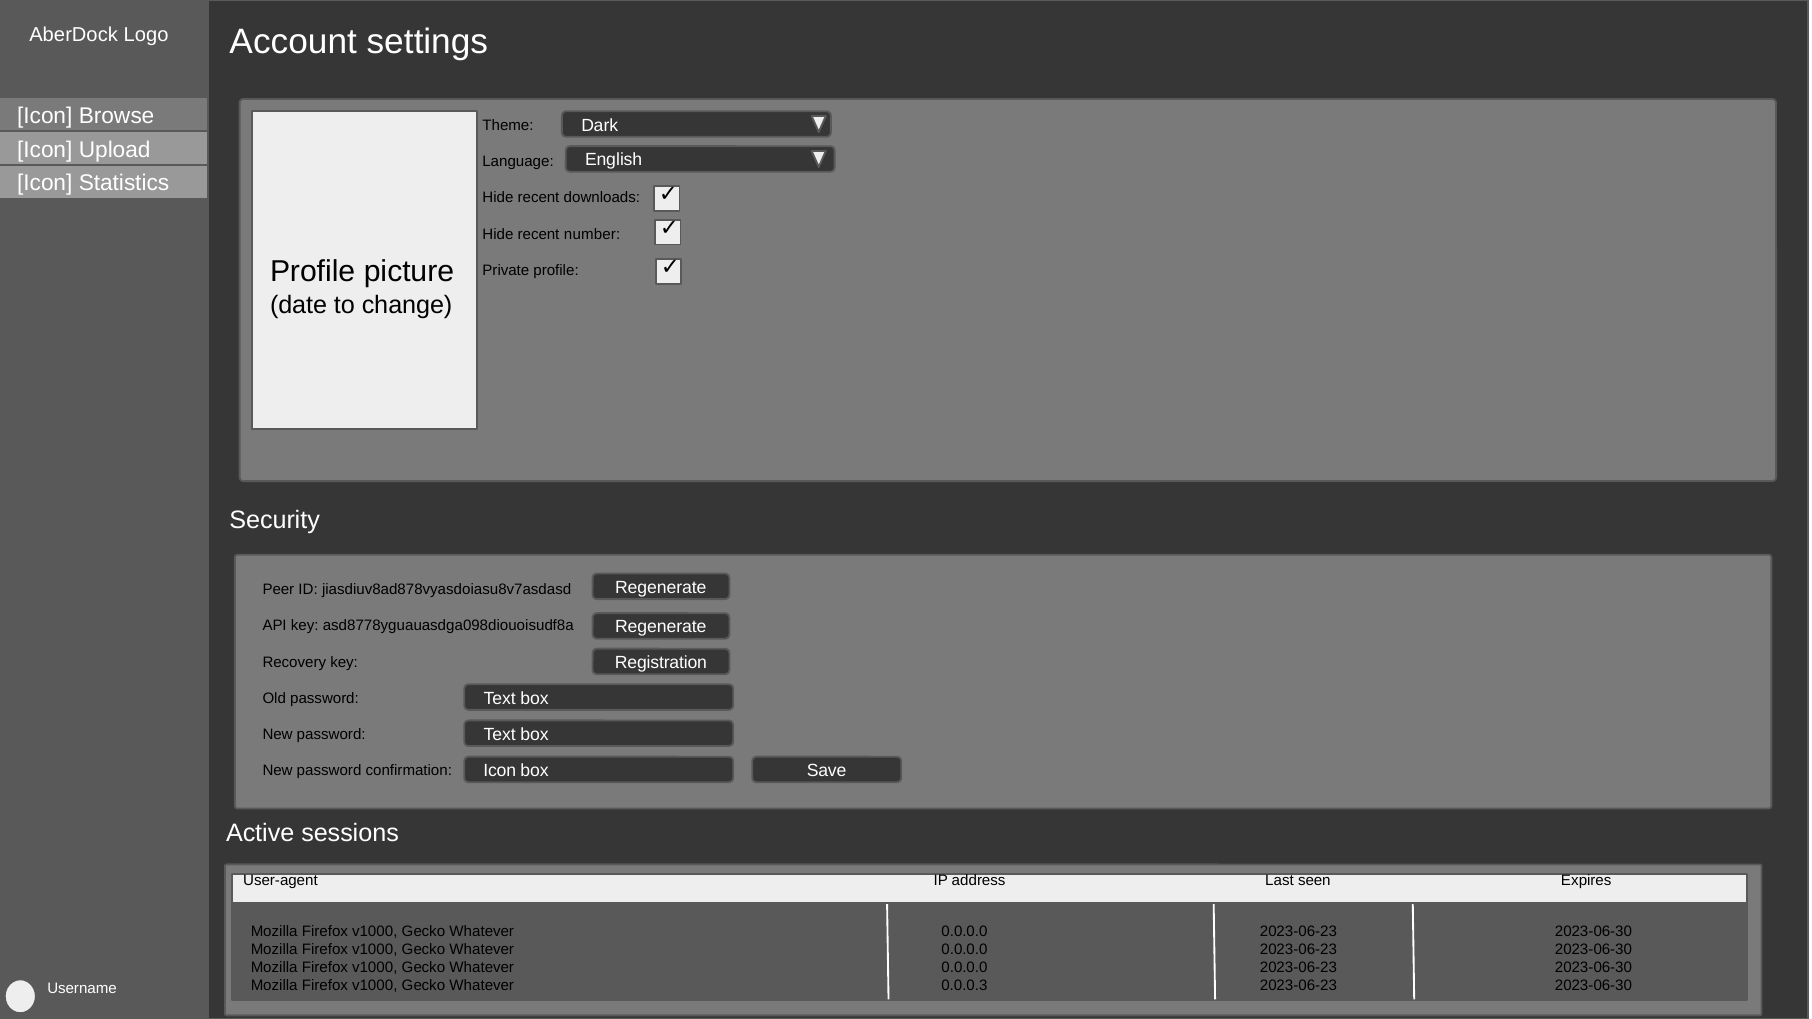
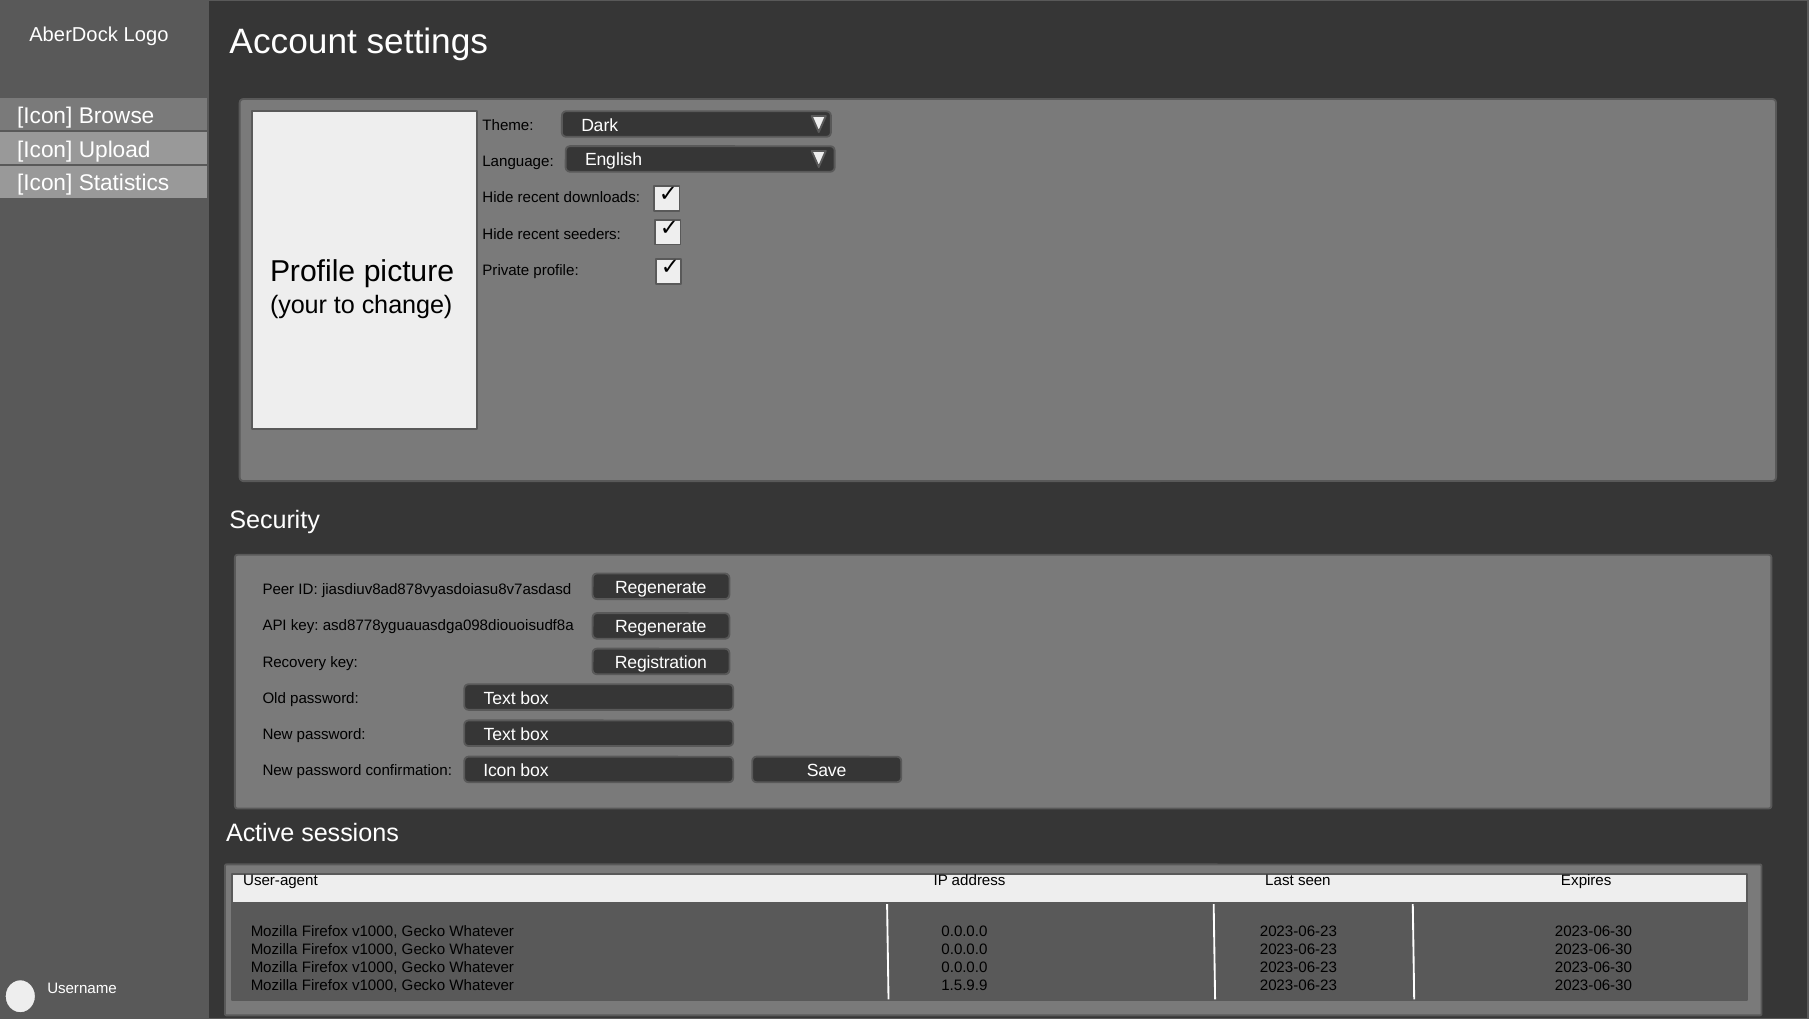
number: number -> seeders (592, 234)
date: date -> your (299, 305)
0.0.0.3: 0.0.0.3 -> 1.5.9.9 (964, 986)
